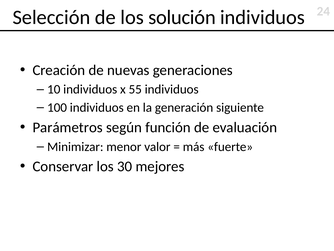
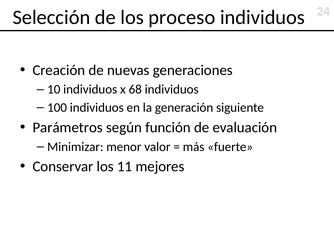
solución: solución -> proceso (182, 17)
55: 55 -> 68 (135, 89)
30: 30 -> 11 (125, 166)
